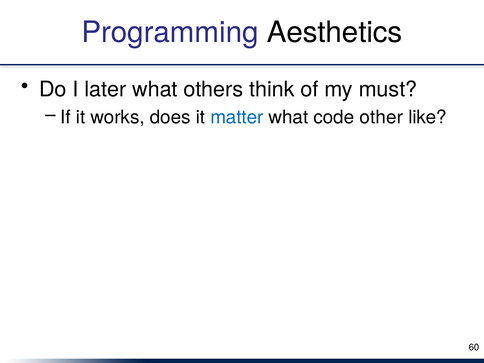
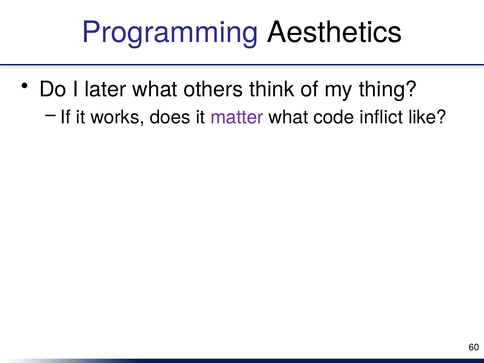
must: must -> thing (388, 89)
matter colour: blue -> purple (237, 117)
other: other -> inflict (381, 117)
